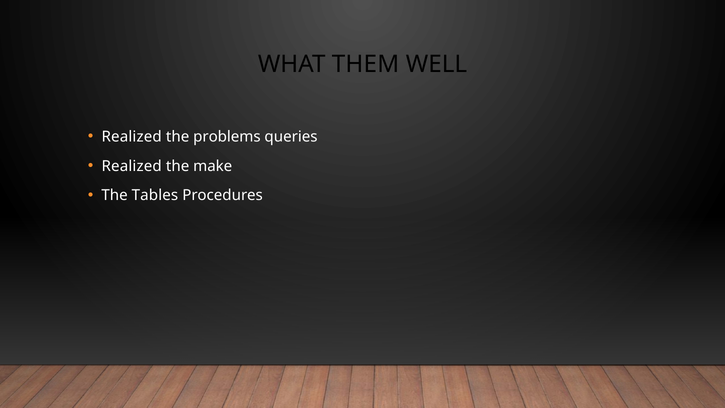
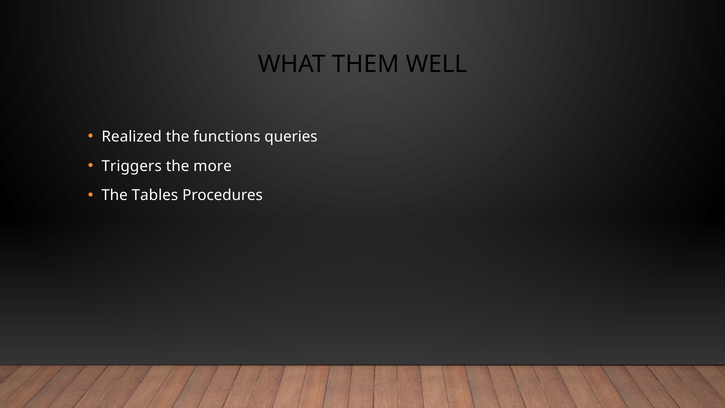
problems: problems -> functions (227, 137)
Realized: Realized -> Triggers (132, 166)
make: make -> more (213, 166)
